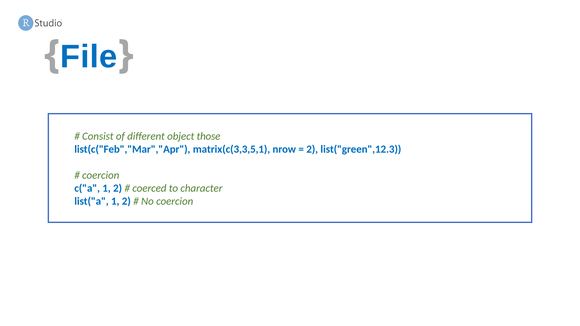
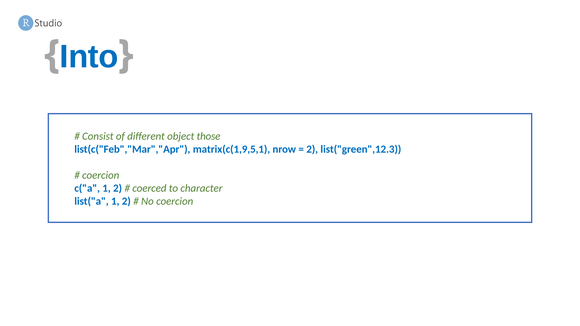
File: File -> Into (89, 57)
matrix(c(3,3,5,1: matrix(c(3,3,5,1 -> matrix(c(1,9,5,1 (231, 149)
